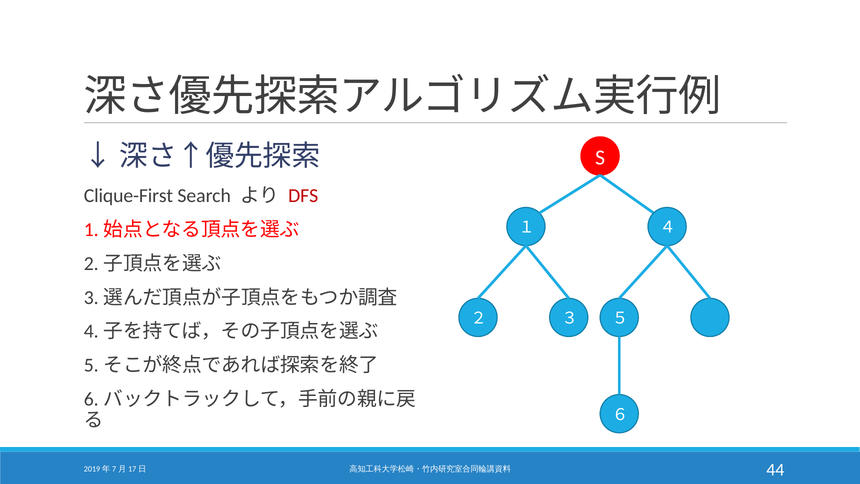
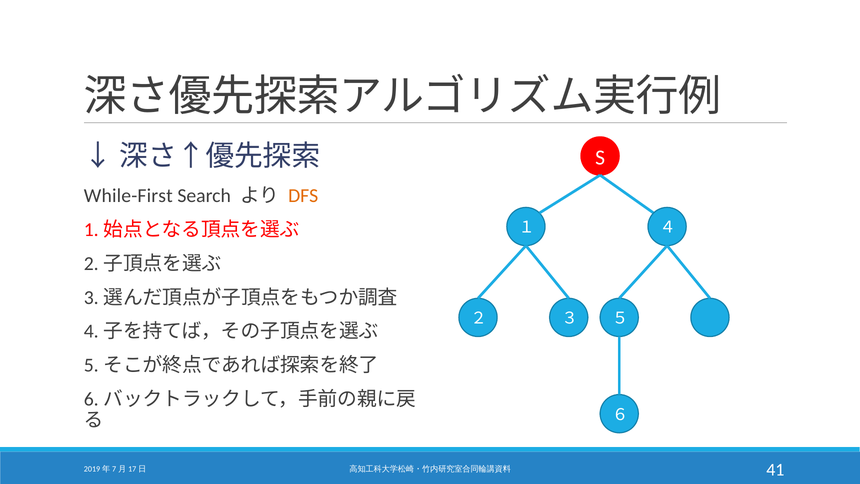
Clique-First: Clique-First -> While-First (128, 196)
DFS colour: red -> orange (303, 196)
44: 44 -> 41 (775, 470)
